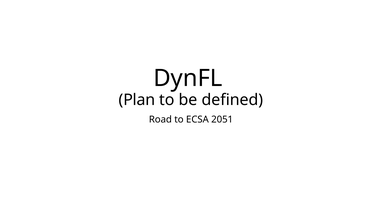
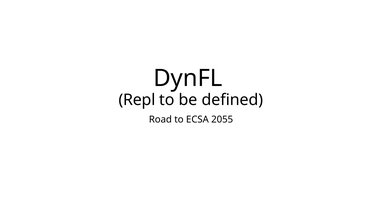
Plan: Plan -> Repl (137, 100)
2051: 2051 -> 2055 (222, 119)
